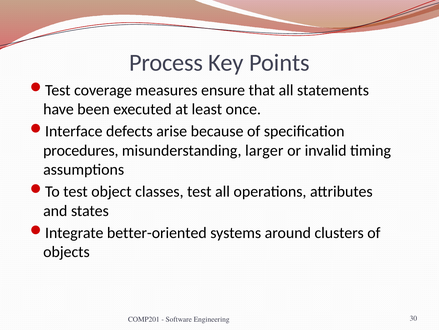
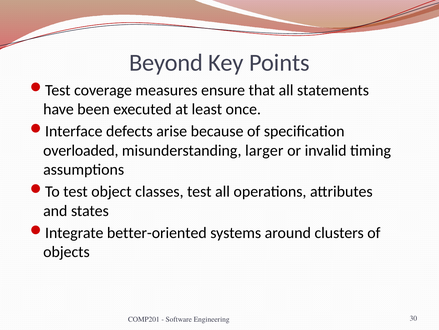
Process: Process -> Beyond (166, 63)
procedures: procedures -> overloaded (81, 150)
